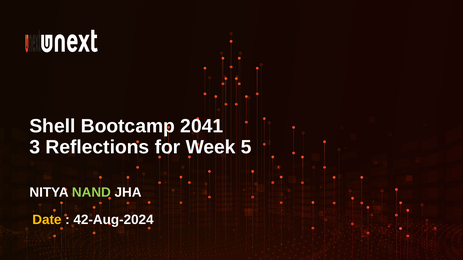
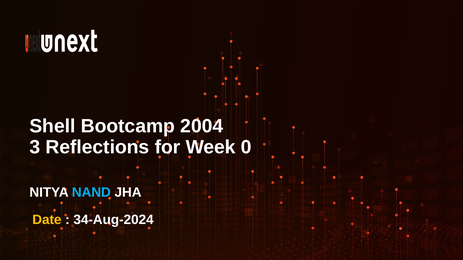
2041: 2041 -> 2004 (202, 127)
5: 5 -> 0 (246, 147)
NAND colour: light green -> light blue (91, 193)
42-Aug-2024: 42-Aug-2024 -> 34-Aug-2024 (114, 220)
